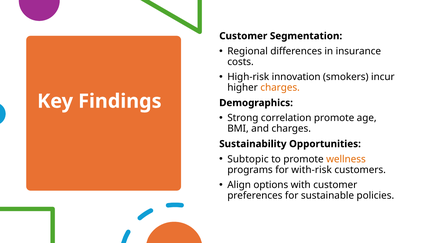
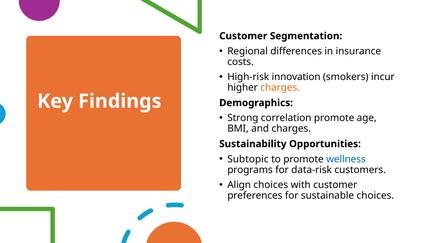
wellness colour: orange -> blue (346, 159)
with-risk: with-risk -> data-risk (312, 170)
Align options: options -> choices (271, 185)
sustainable policies: policies -> choices (375, 196)
